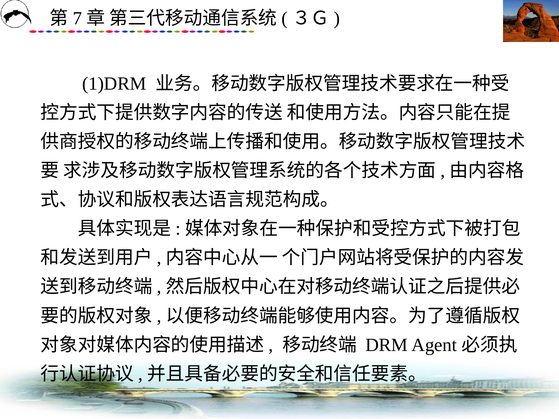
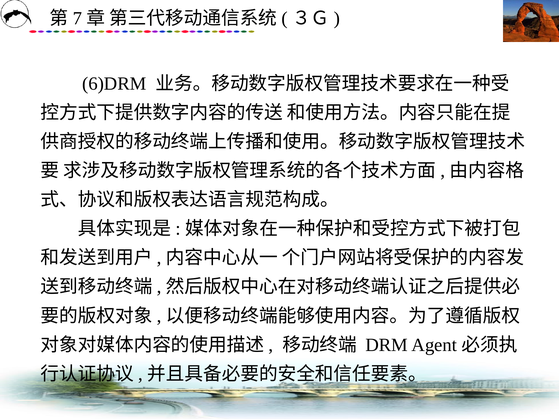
1)DRM: 1)DRM -> 6)DRM (114, 84)
